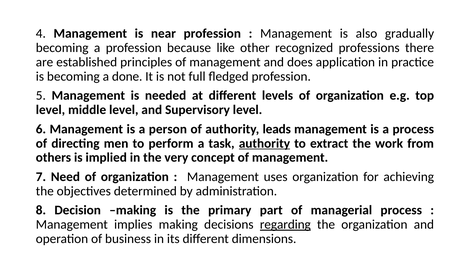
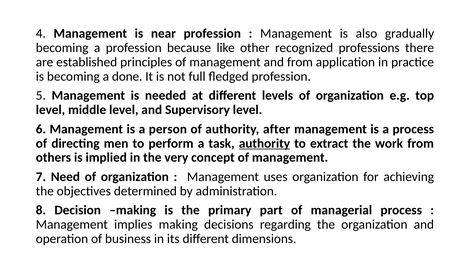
and does: does -> from (300, 62)
leads: leads -> after (277, 129)
regarding underline: present -> none (285, 225)
